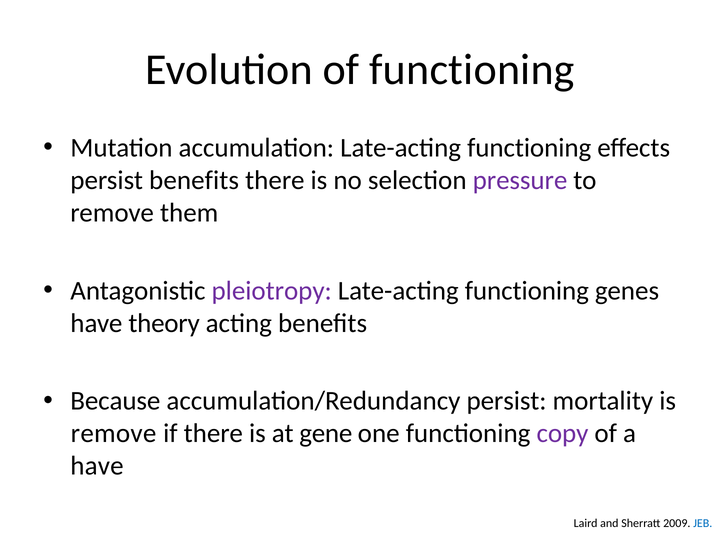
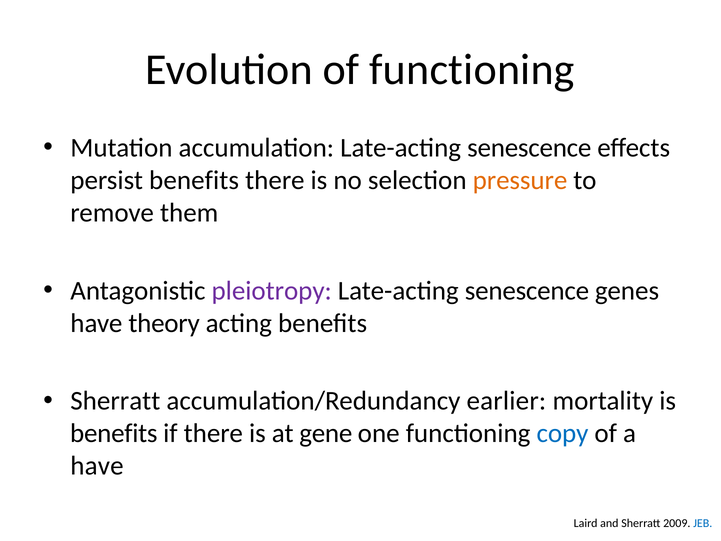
accumulation Late-acting functioning: functioning -> senescence (529, 148)
pressure colour: purple -> orange (520, 180)
functioning: functioning -> senescence (527, 291)
Because: Because -> Sherratt (115, 401)
accumulation/Redundancy persist: persist -> earlier (506, 401)
remove: remove -> benefits (114, 433)
copy colour: purple -> blue (562, 433)
